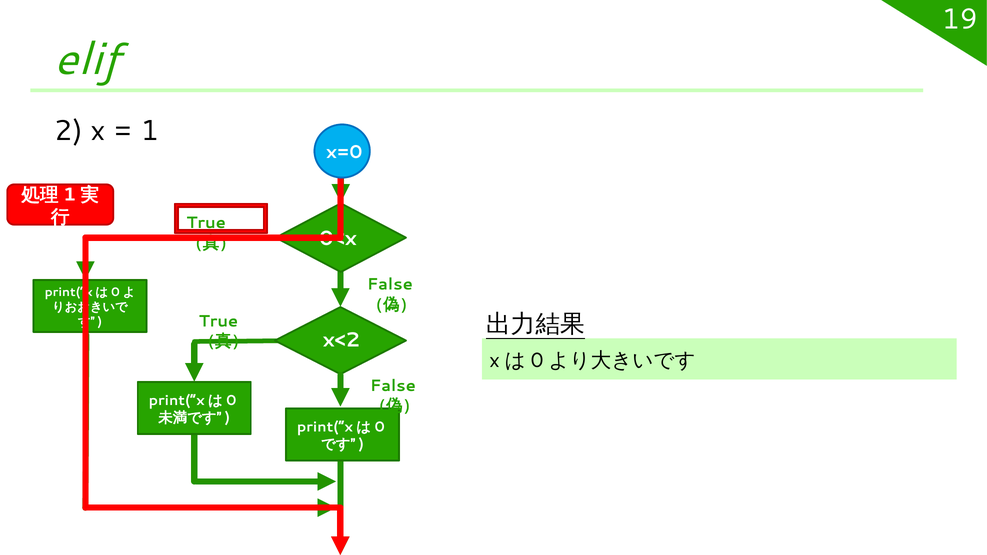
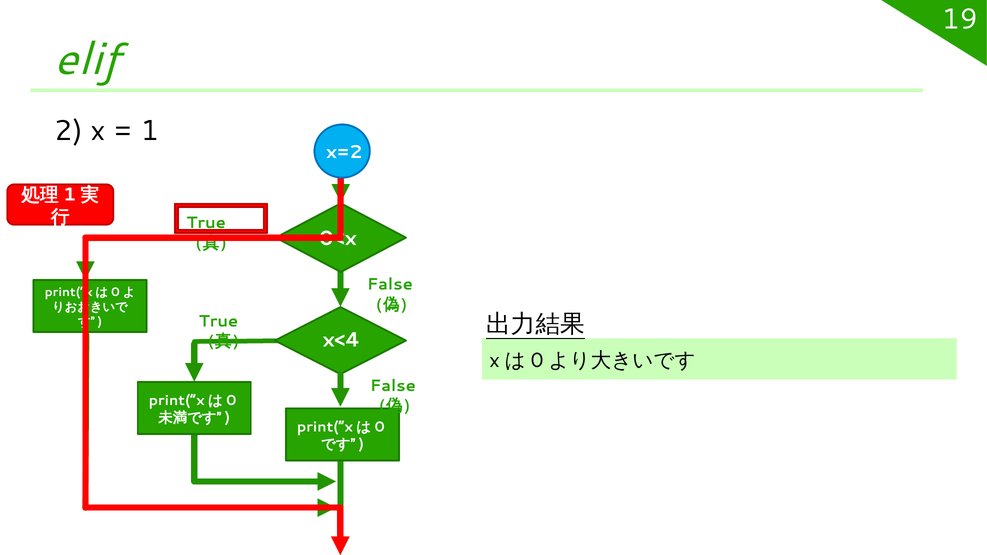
x=0: x=0 -> x=2 (344, 152)
x<2: x<2 -> x<4 (341, 340)
